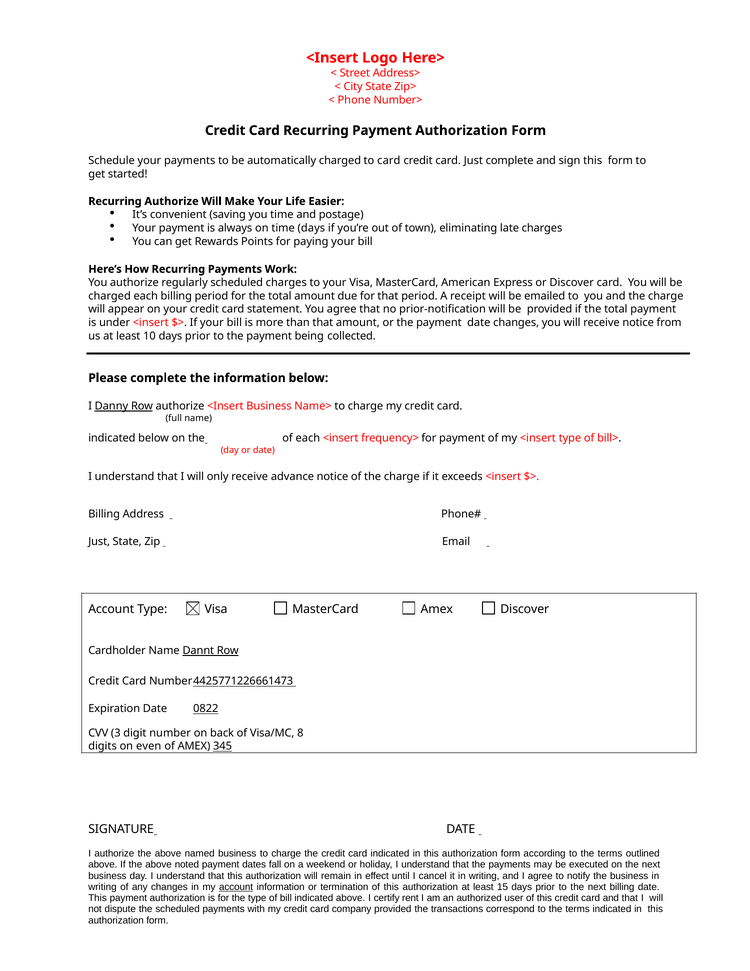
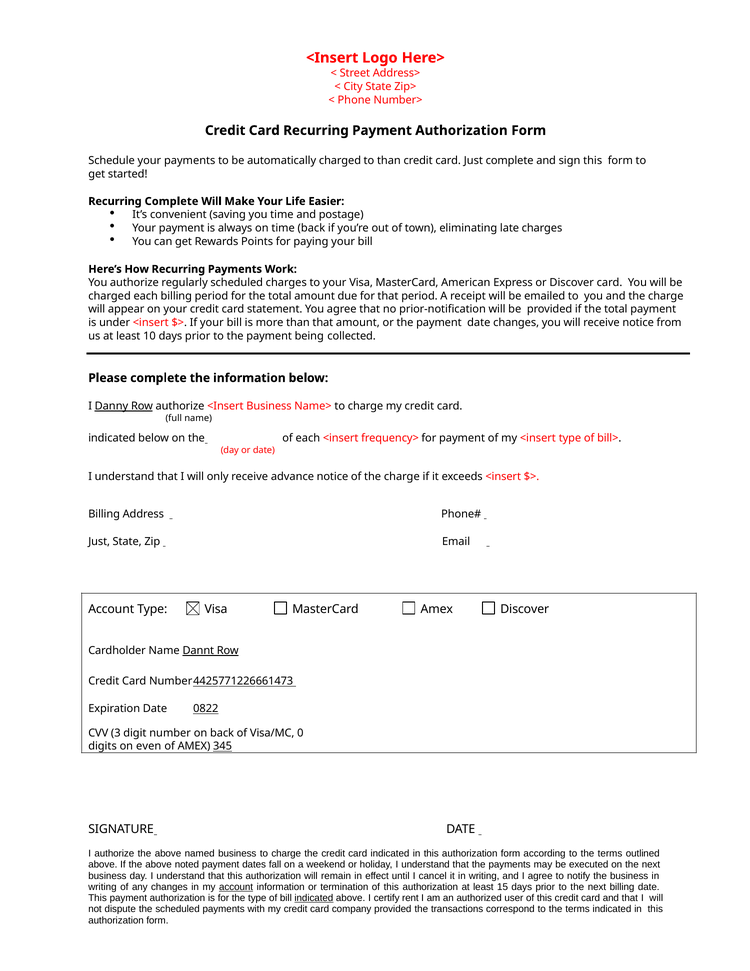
to card: card -> than (389, 160)
Recurring Authorize: Authorize -> Complete (171, 201)
time days: days -> back (311, 228)
8: 8 -> 0 (300, 733)
indicated underline: none -> present (314, 898)
